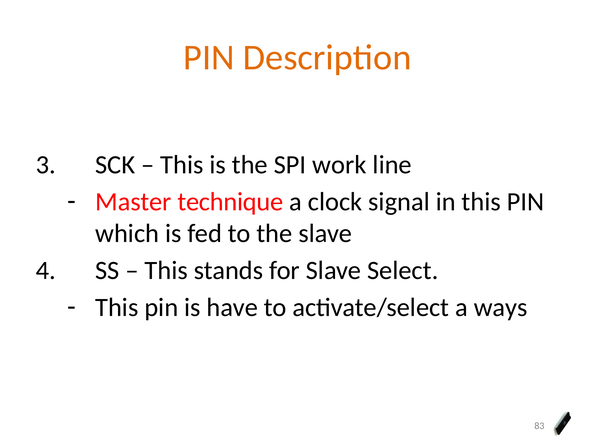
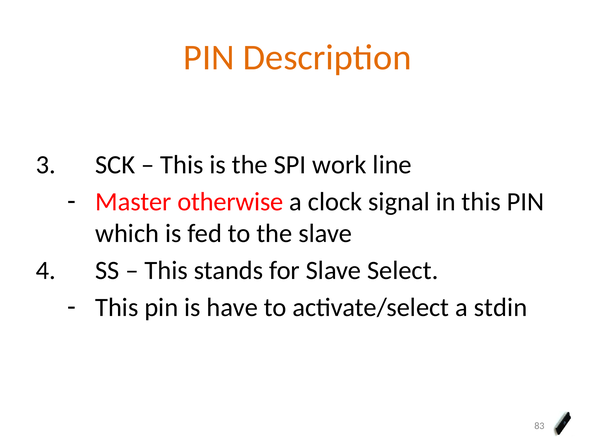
technique: technique -> otherwise (230, 202)
ways: ways -> stdin (501, 308)
